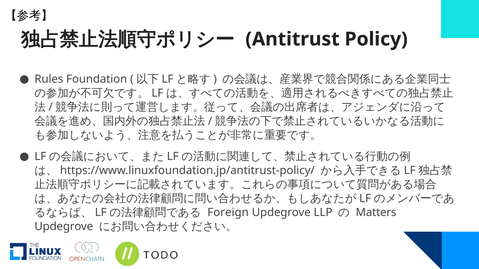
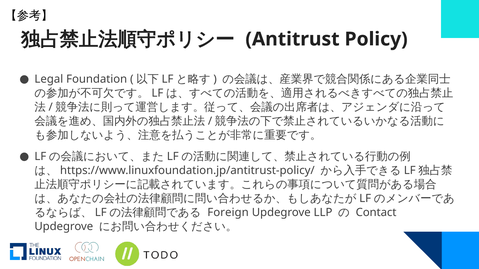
Rules: Rules -> Legal (49, 79)
Matters: Matters -> Contact (376, 213)
